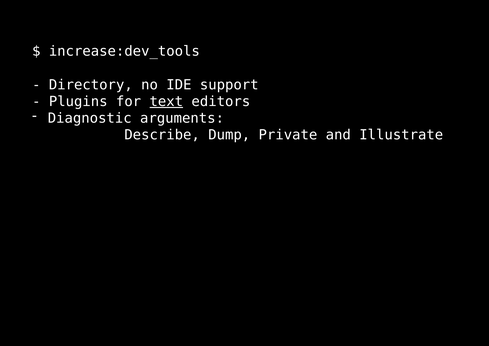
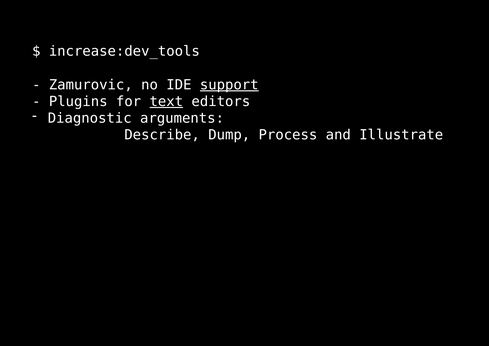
Directory: Directory -> Zamurovic (91, 85)
support underline: none -> present (229, 85)
Private: Private -> Process (288, 135)
